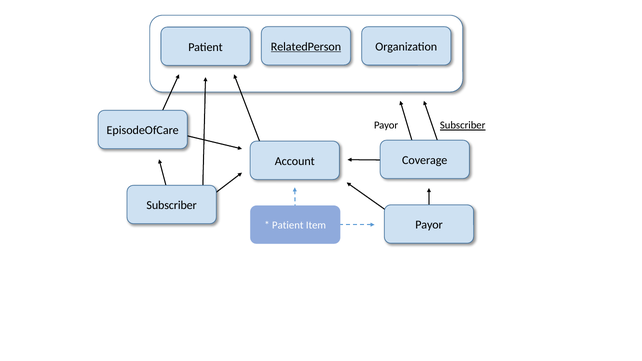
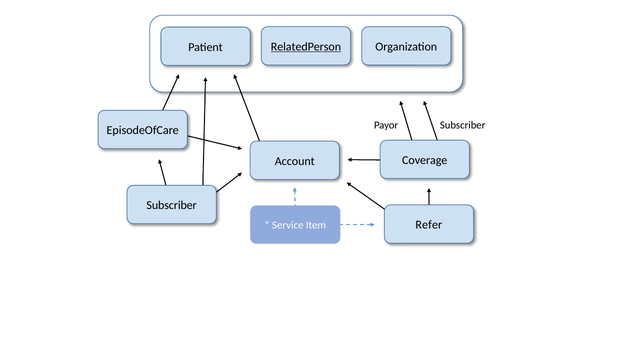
Subscriber underline: present -> none (463, 126)
Payor: Payor -> Refer (429, 225)
Patient: Patient -> Service (288, 225)
